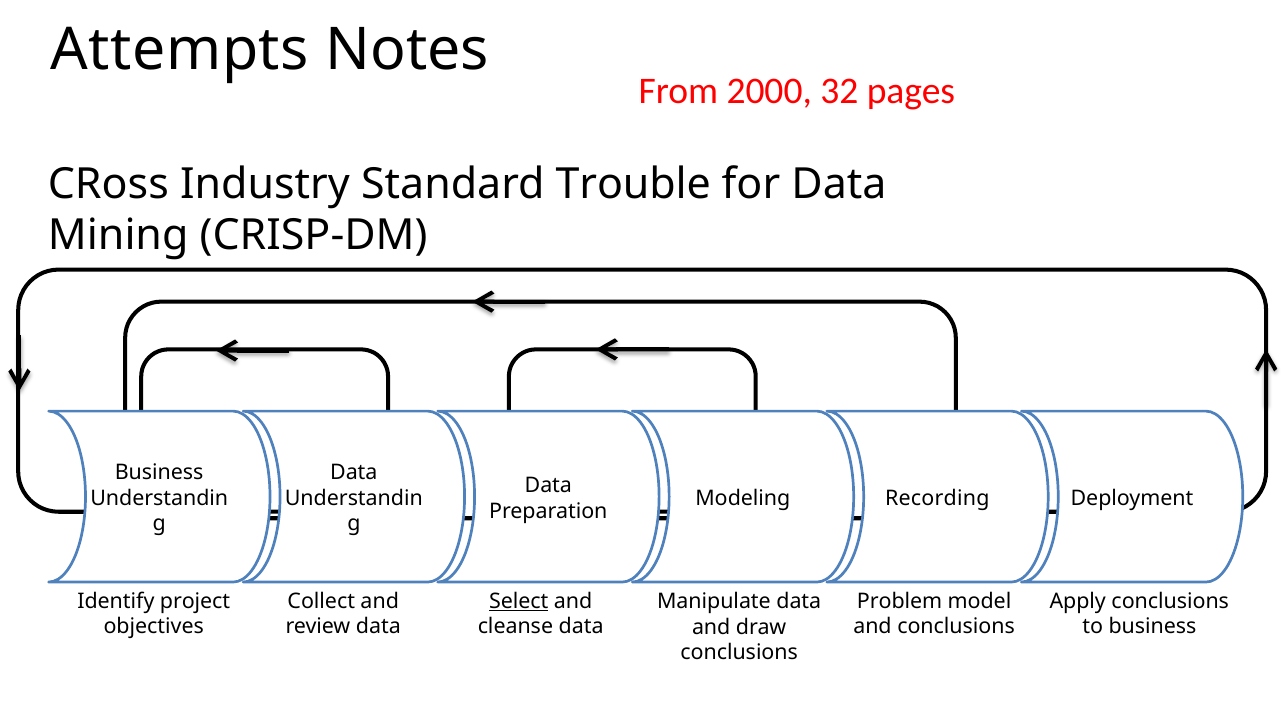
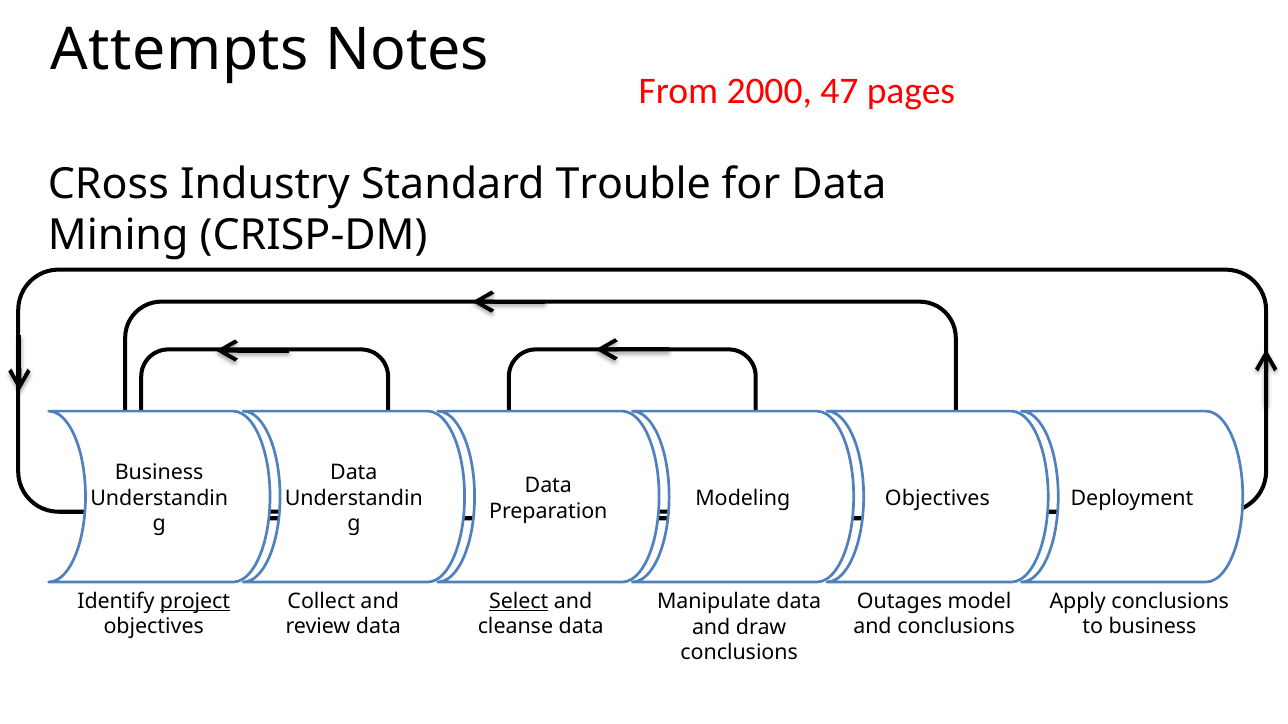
32: 32 -> 47 (839, 91)
Modeling Recording: Recording -> Objectives (937, 498)
project underline: none -> present (195, 602)
Problem: Problem -> Outages (900, 602)
